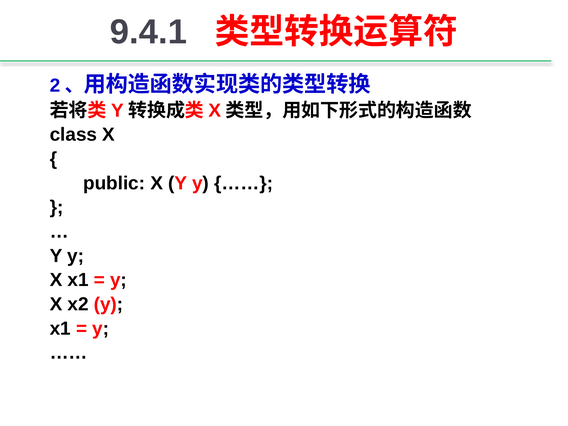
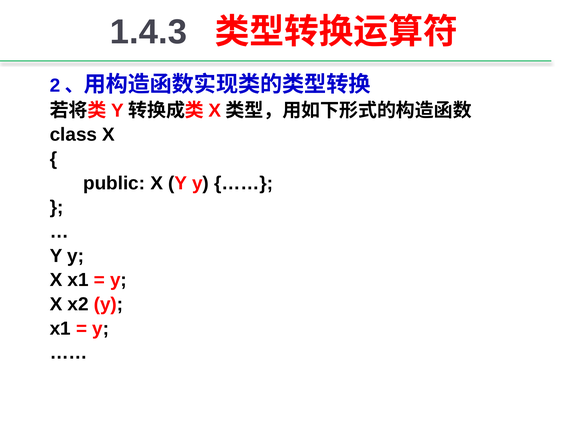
9.4.1: 9.4.1 -> 1.4.3 (149, 32)
